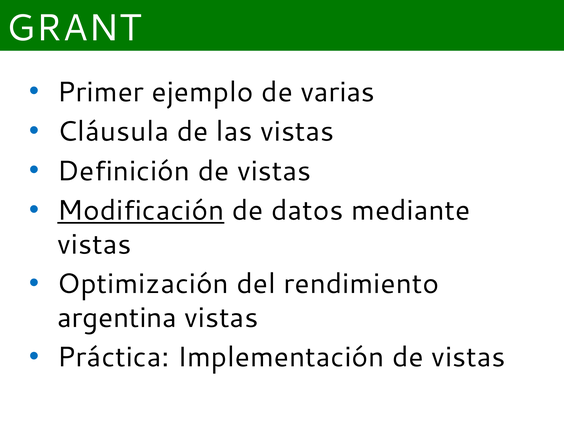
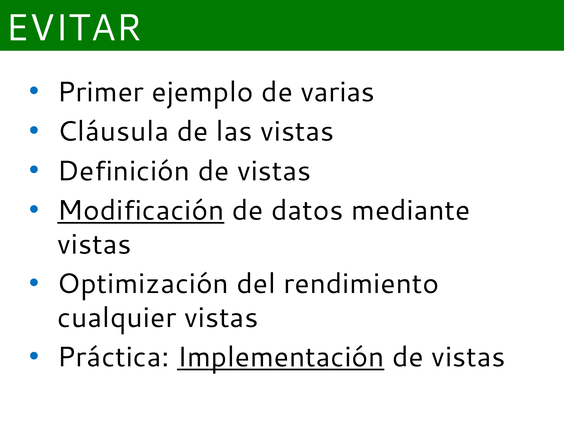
GRANT: GRANT -> EVITAR (74, 28)
argentina: argentina -> cualquier (117, 318)
Implementación underline: none -> present (281, 357)
